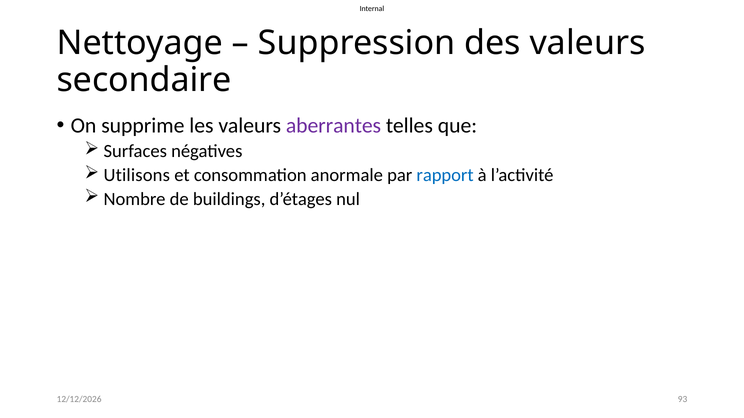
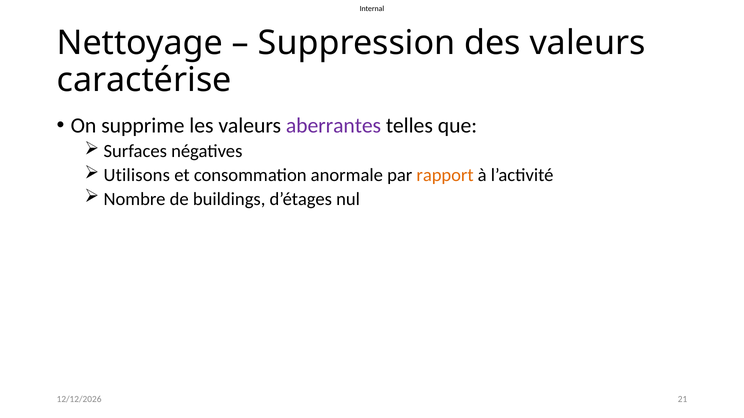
secondaire: secondaire -> caractérise (144, 80)
rapport colour: blue -> orange (445, 175)
93: 93 -> 21 (683, 400)
